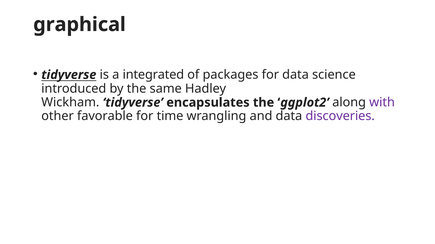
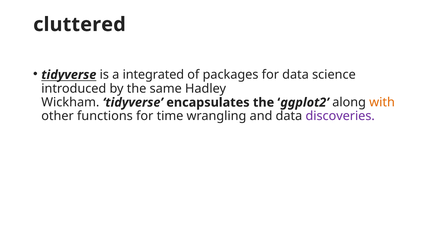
graphical: graphical -> cluttered (79, 25)
with colour: purple -> orange (382, 103)
favorable: favorable -> functions (105, 116)
